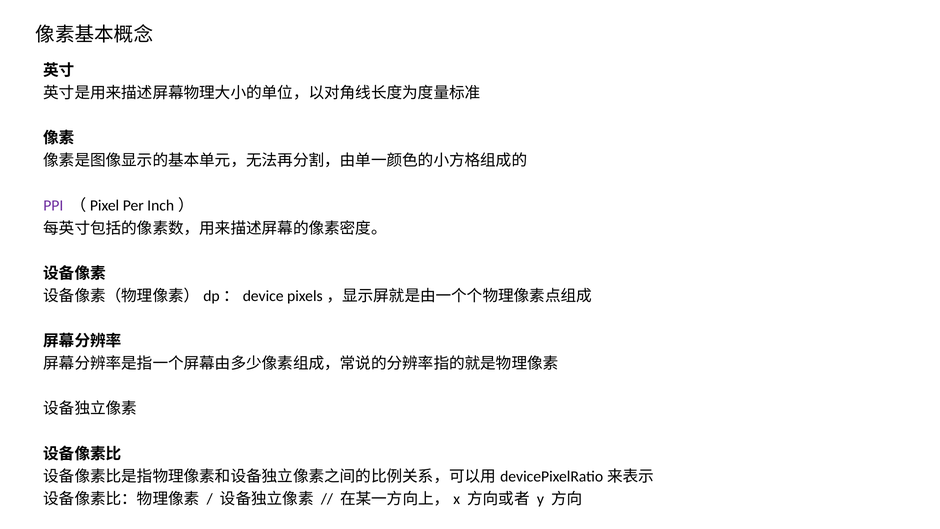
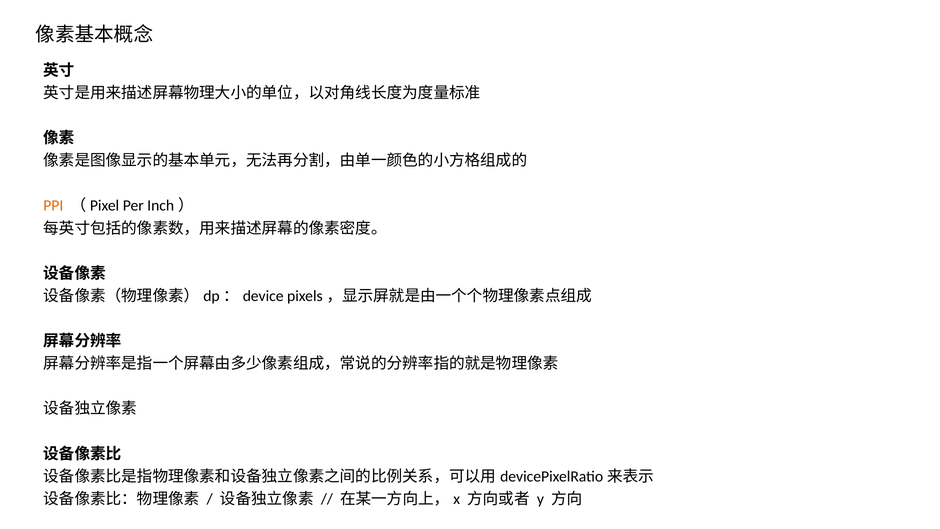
PPI colour: purple -> orange (53, 206)
